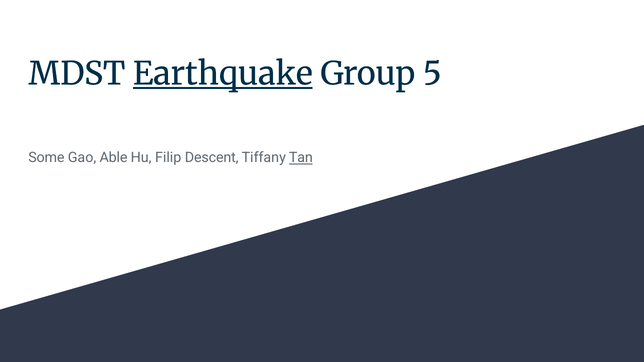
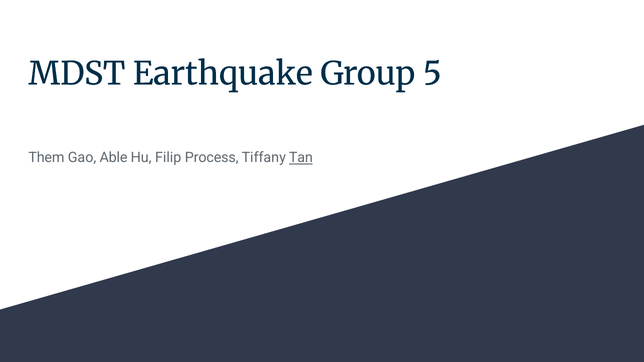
Earthquake underline: present -> none (223, 74)
Some: Some -> Them (46, 158)
Descent: Descent -> Process (212, 158)
